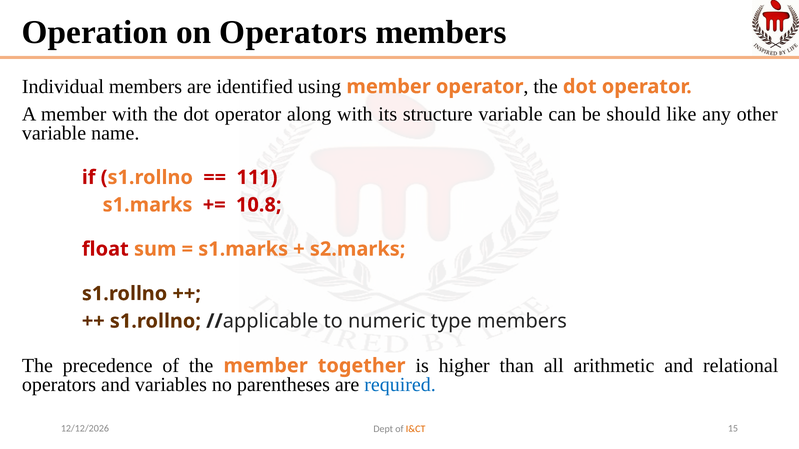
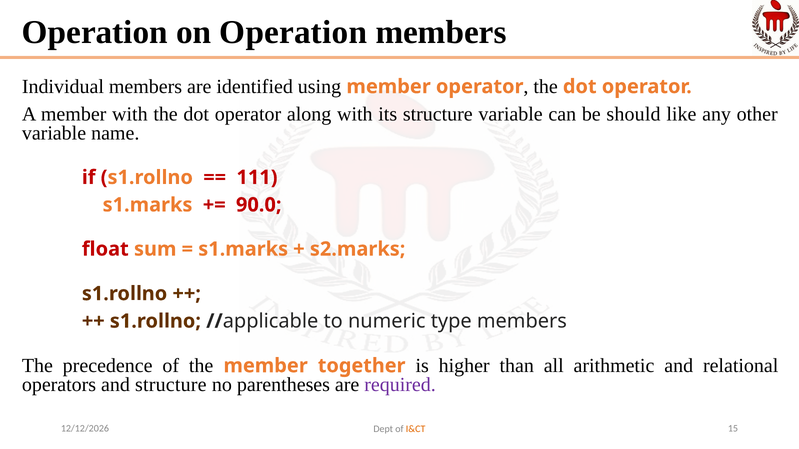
on Operators: Operators -> Operation (293, 32)
10.8: 10.8 -> 90.0 (259, 205)
and variables: variables -> structure (171, 385)
required colour: blue -> purple (400, 385)
